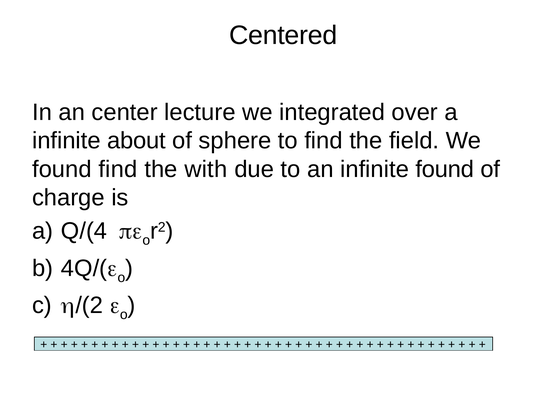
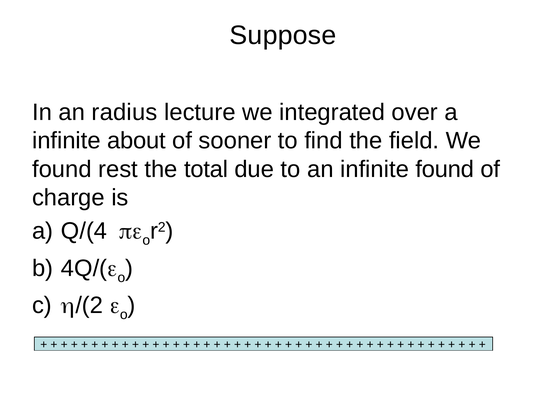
Centered: Centered -> Suppose (283, 35)
center: center -> radius (125, 112)
sphere: sphere -> sooner (235, 141)
found find: find -> rest (118, 169)
with: with -> total (206, 169)
